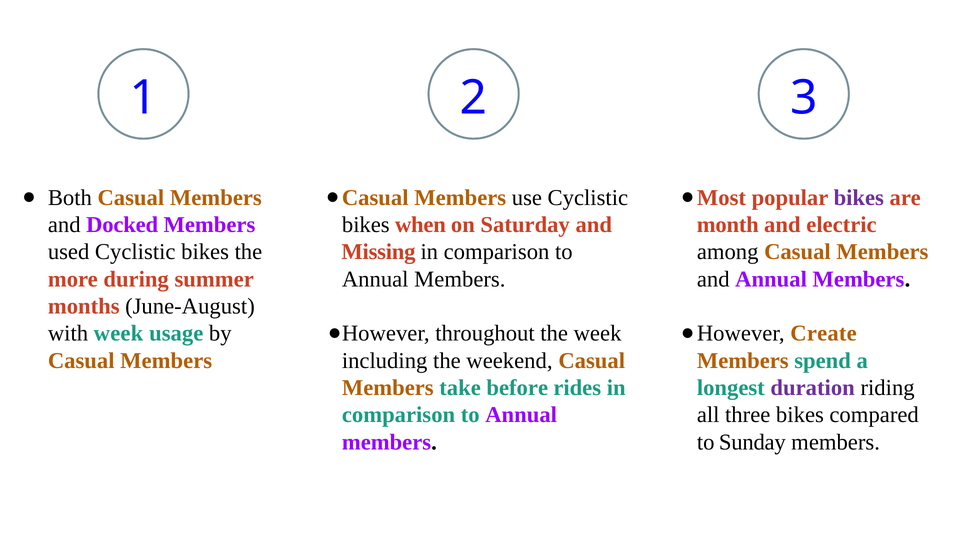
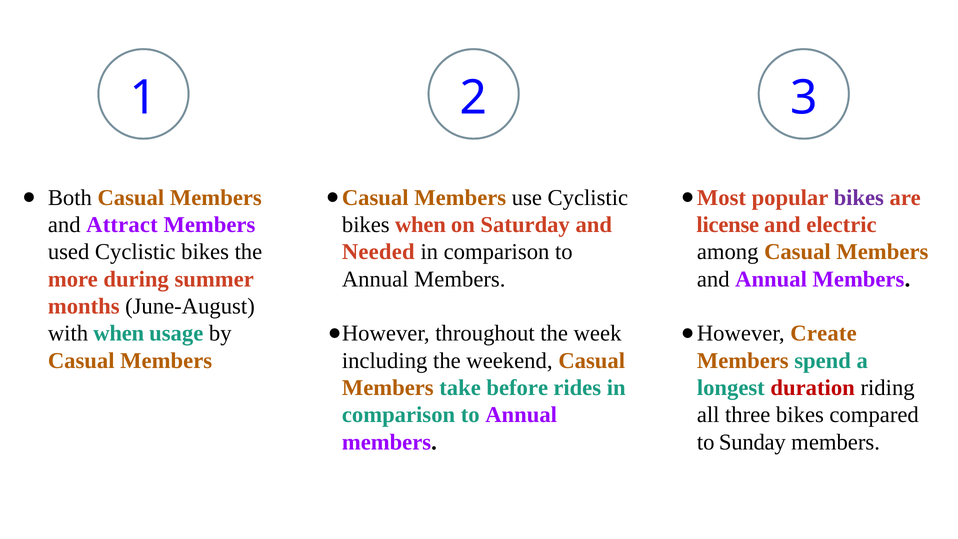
Docked: Docked -> Attract (122, 225)
month: month -> license (728, 225)
Missing: Missing -> Needed (378, 252)
with week: week -> when (119, 333)
duration colour: purple -> red (813, 388)
